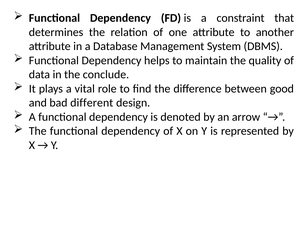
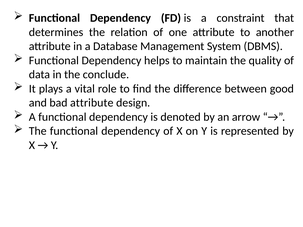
bad different: different -> attribute (92, 103)
